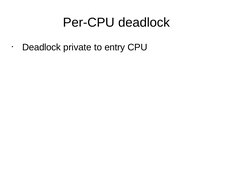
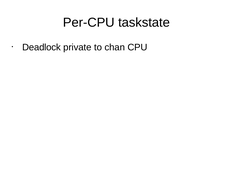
Per-CPU deadlock: deadlock -> taskstate (144, 22)
entry: entry -> chan (115, 47)
